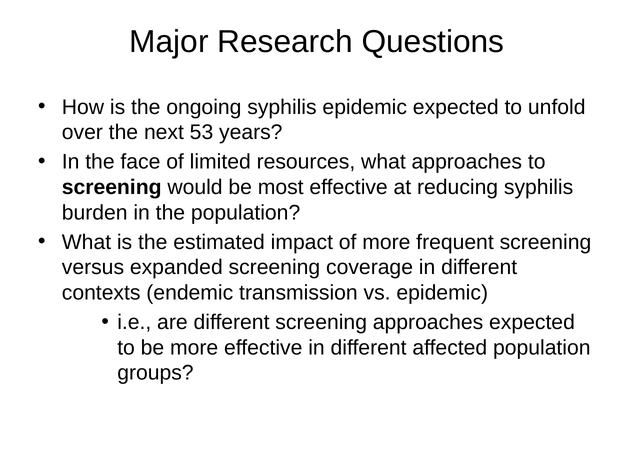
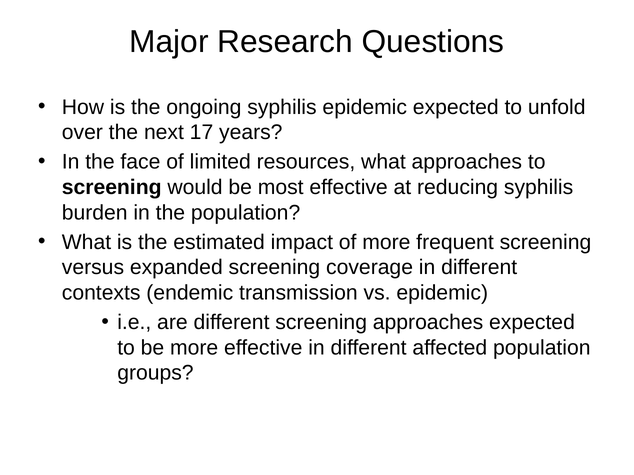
53: 53 -> 17 (202, 133)
